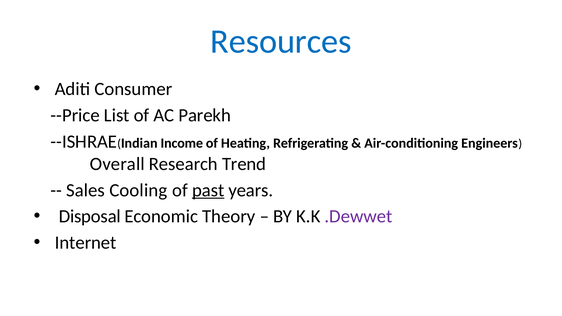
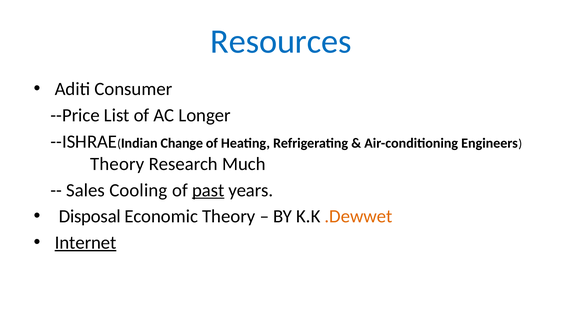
Parekh: Parekh -> Longer (205, 115)
Income: Income -> Change (182, 143)
Overall: Overall -> Theory (117, 164)
Trend: Trend -> Much (244, 164)
.Dewwet colour: purple -> orange (358, 216)
Internet underline: none -> present (86, 243)
